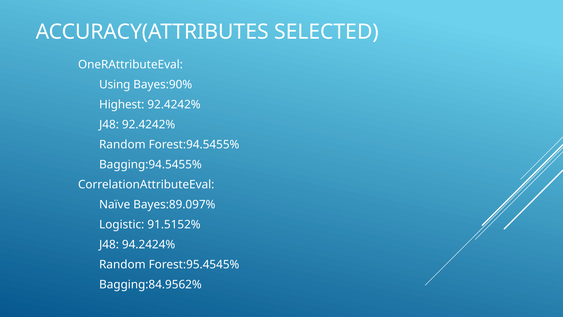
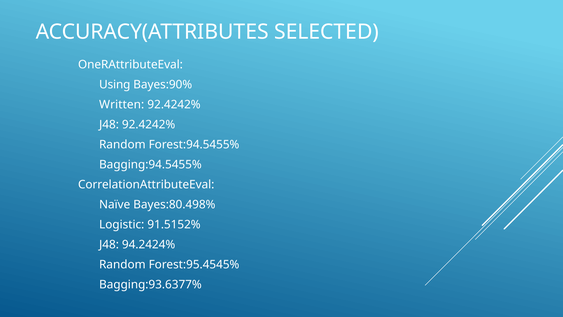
Highest: Highest -> Written (122, 104)
Bayes:89.097%: Bayes:89.097% -> Bayes:80.498% (174, 204)
Bagging:84.9562%: Bagging:84.9562% -> Bagging:93.6377% (150, 284)
